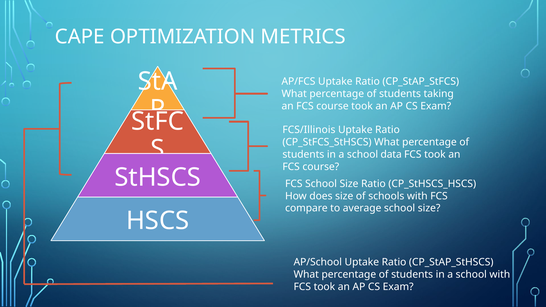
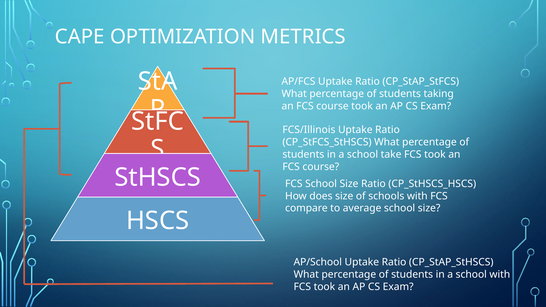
data: data -> take (391, 155)
